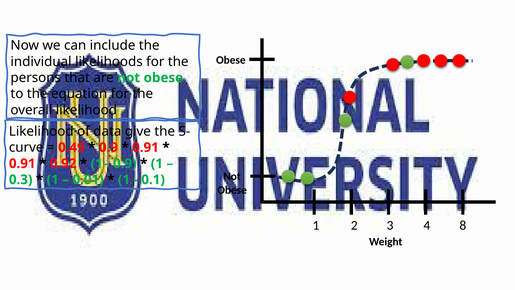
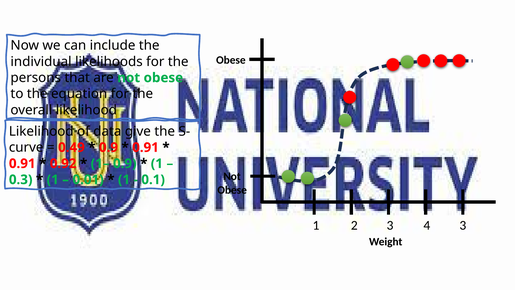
4 8: 8 -> 3 (463, 225)
